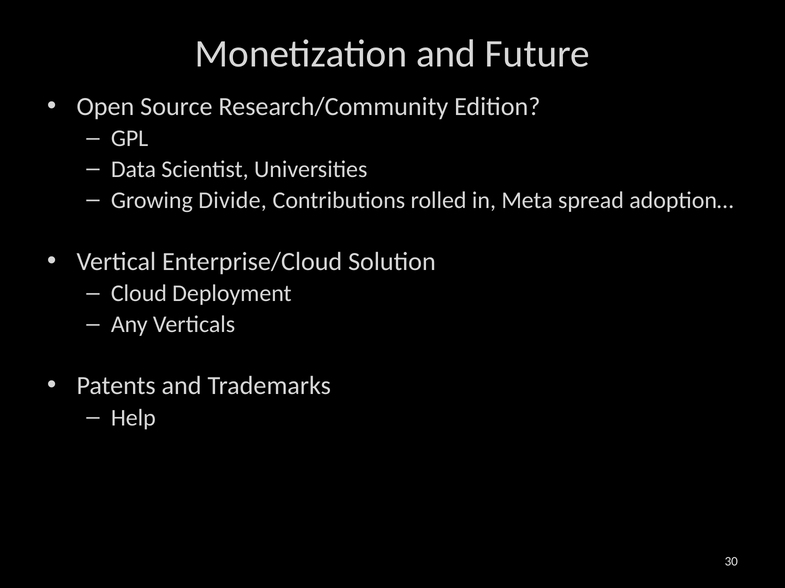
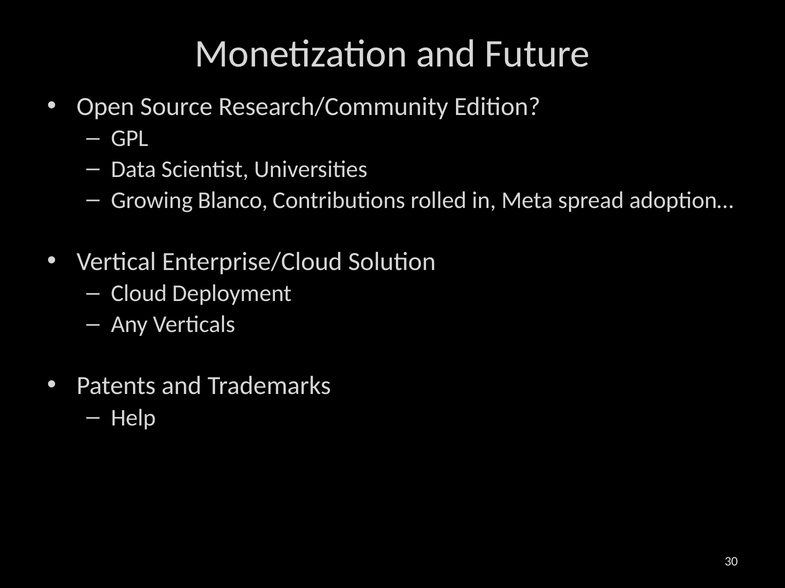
Divide: Divide -> Blanco (233, 201)
